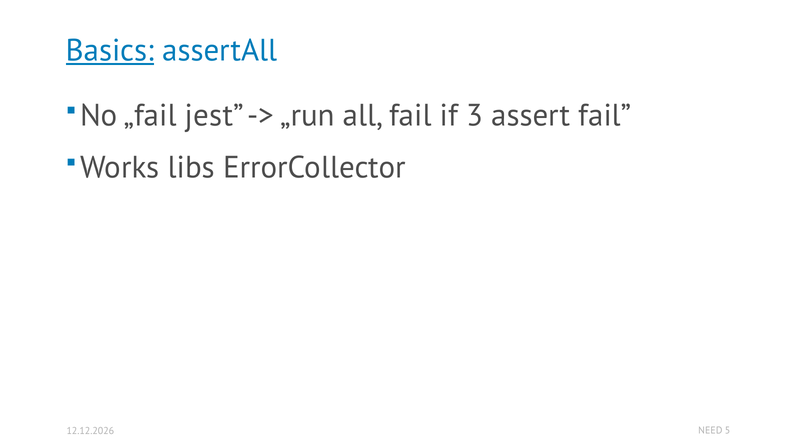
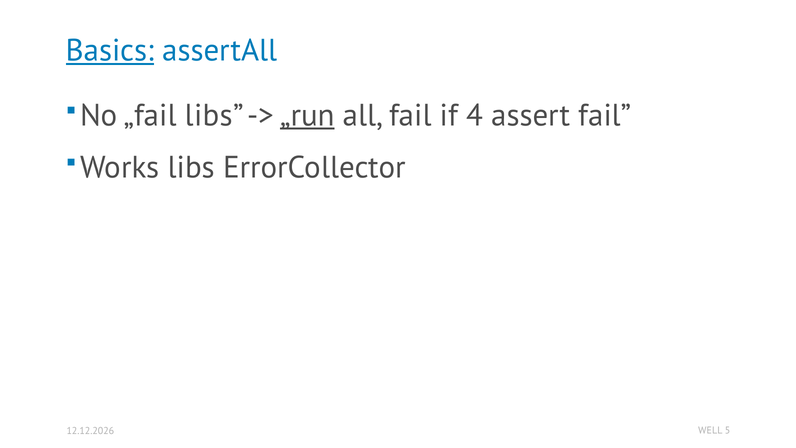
„fail jest: jest -> libs (214, 115)
„run underline: none -> present (307, 115)
3: 3 -> 4 (475, 115)
NEED: NEED -> WELL (710, 430)
